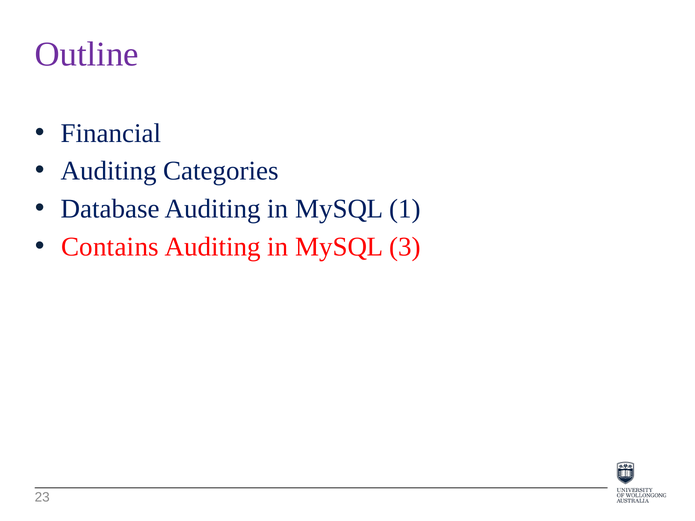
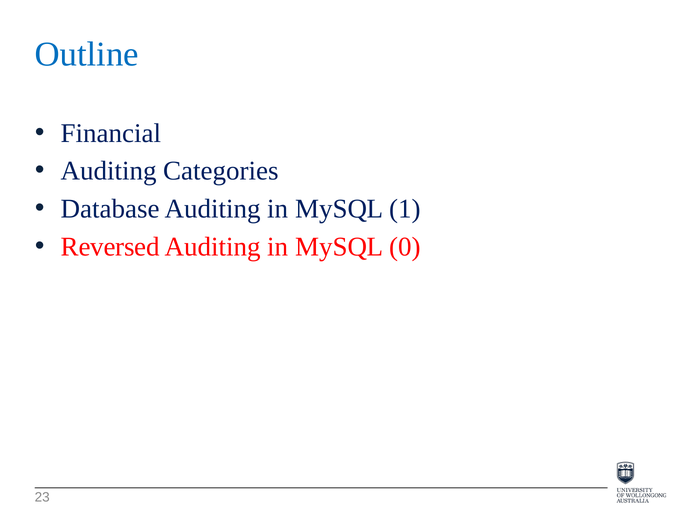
Outline colour: purple -> blue (87, 55)
Contains: Contains -> Reversed (110, 247)
3: 3 -> 0 (405, 247)
